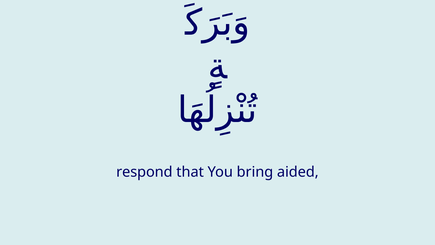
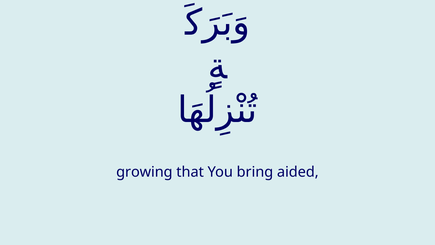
respond: respond -> growing (144, 172)
